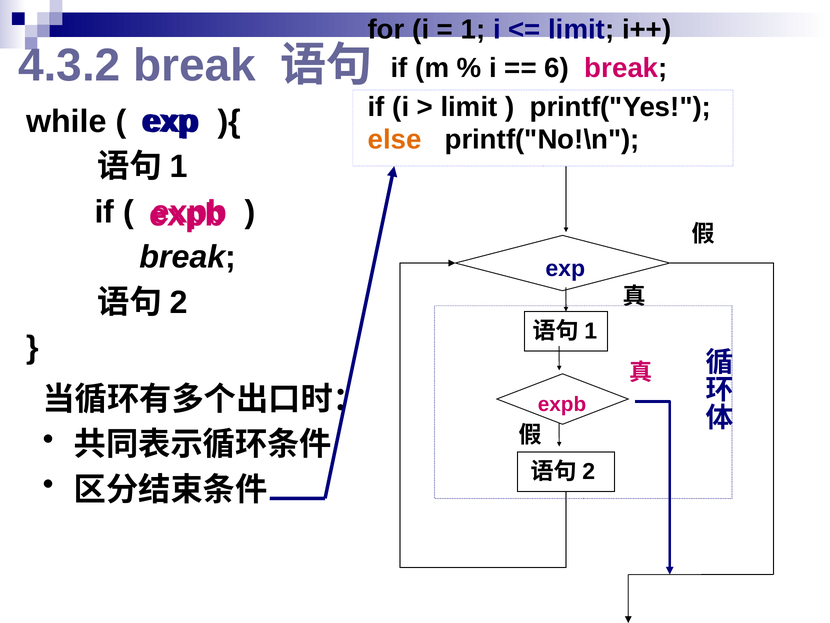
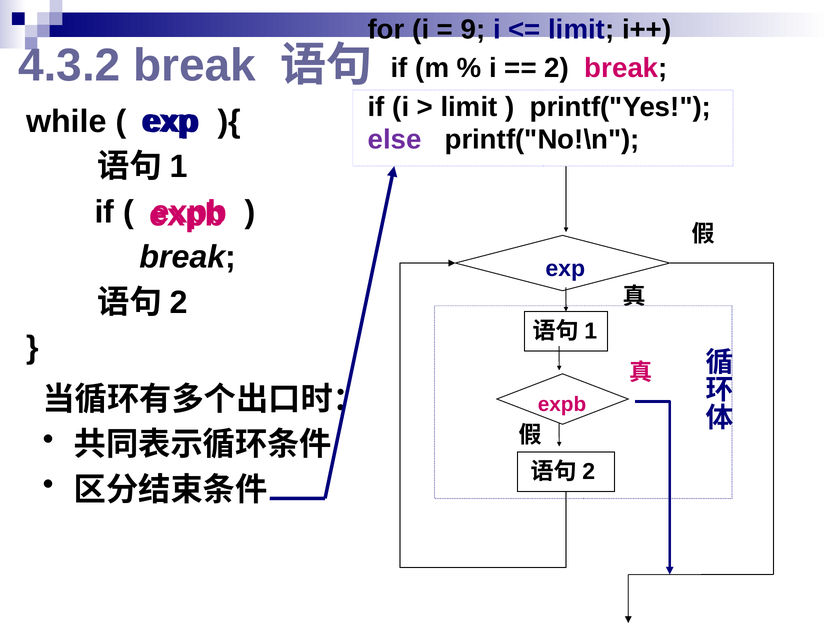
1: 1 -> 9 (473, 30)
6: 6 -> 2 (557, 68)
else colour: orange -> purple (395, 139)
